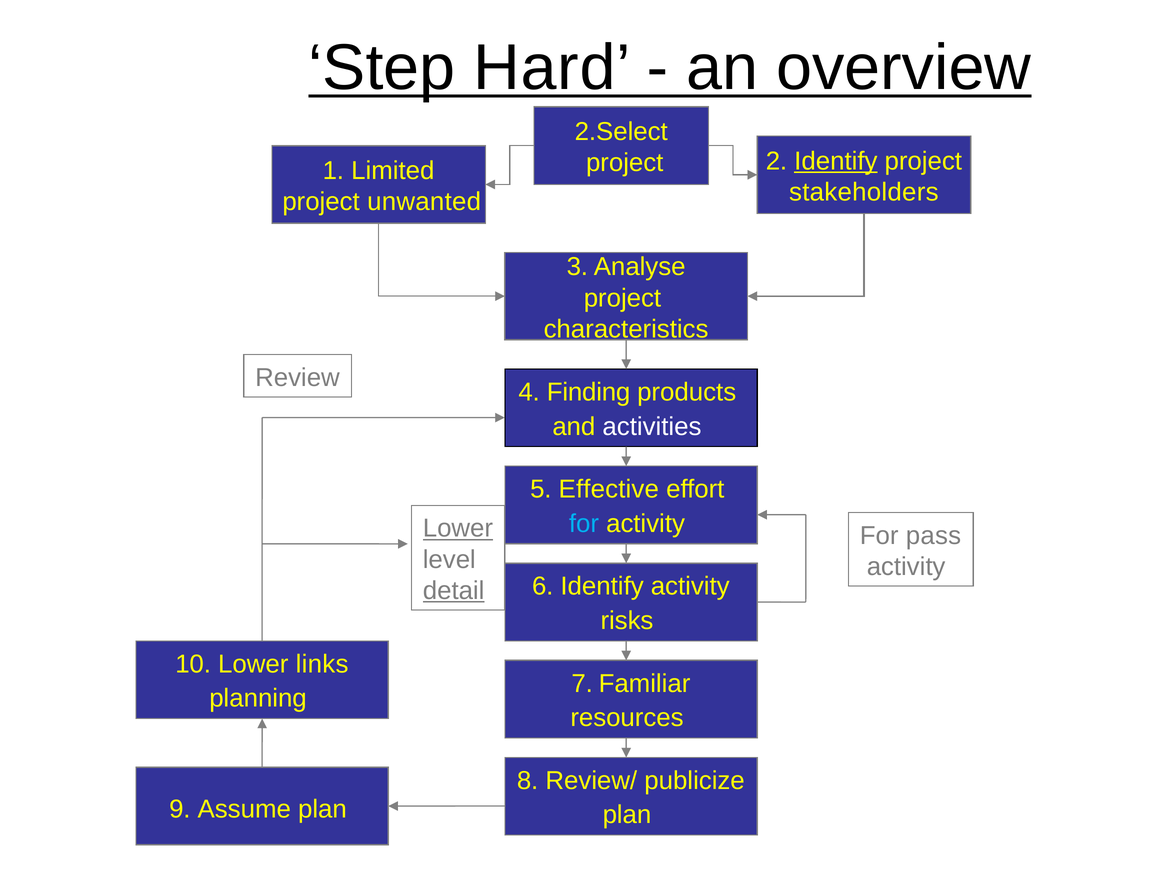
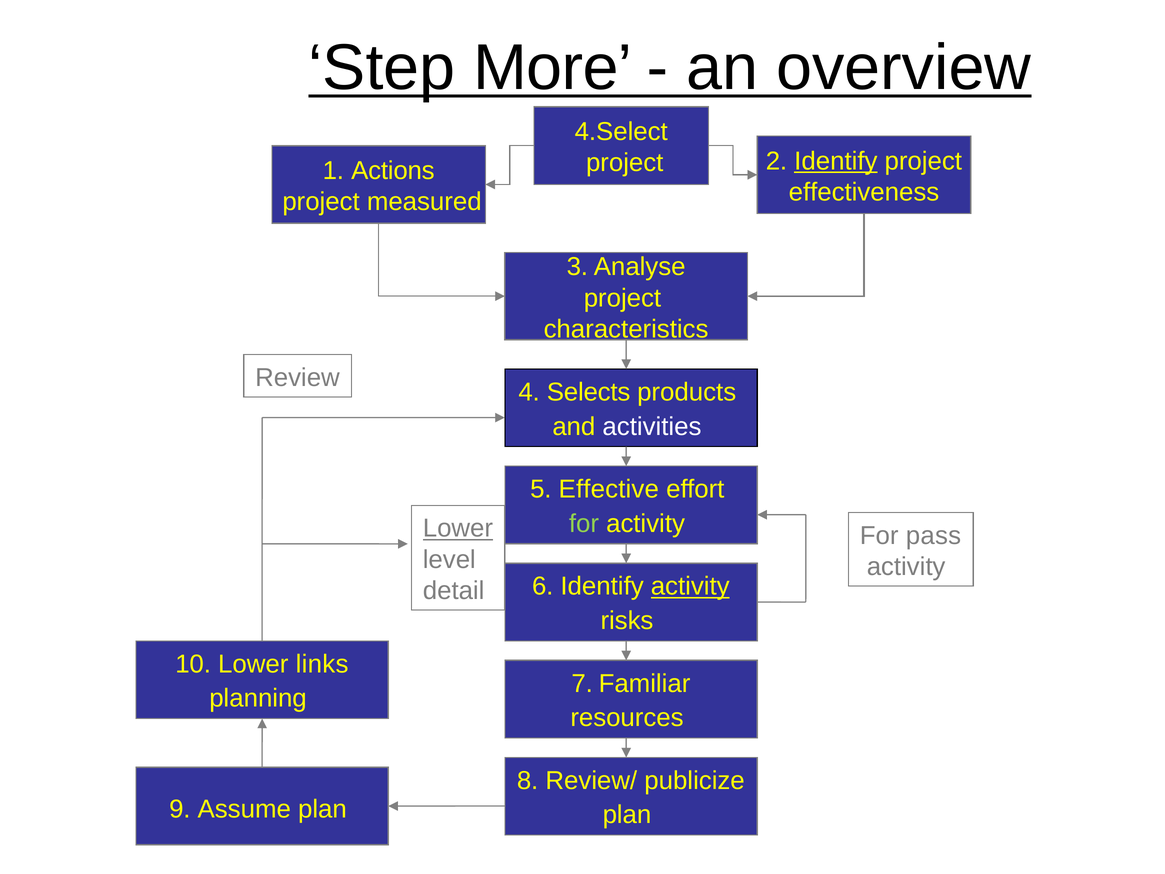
Hard: Hard -> More (553, 68)
2.Select: 2.Select -> 4.Select (621, 132)
Limited: Limited -> Actions (393, 171)
stakeholders: stakeholders -> effectiveness (864, 192)
unwanted: unwanted -> measured (424, 202)
Finding: Finding -> Selects (589, 392)
for colour: light blue -> light green (584, 523)
activity underline: none -> present (690, 586)
detail underline: present -> none (454, 590)
